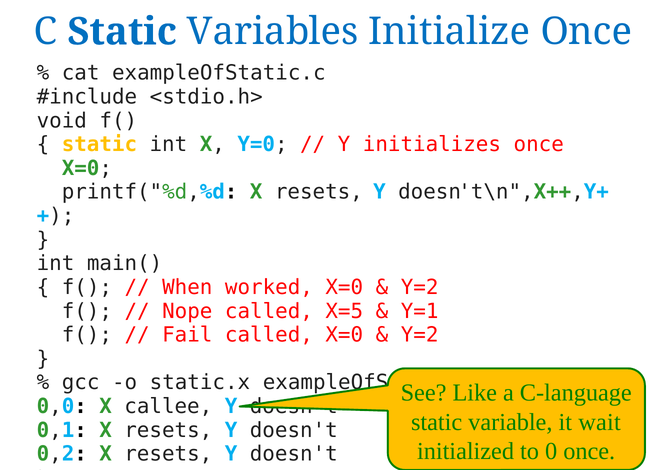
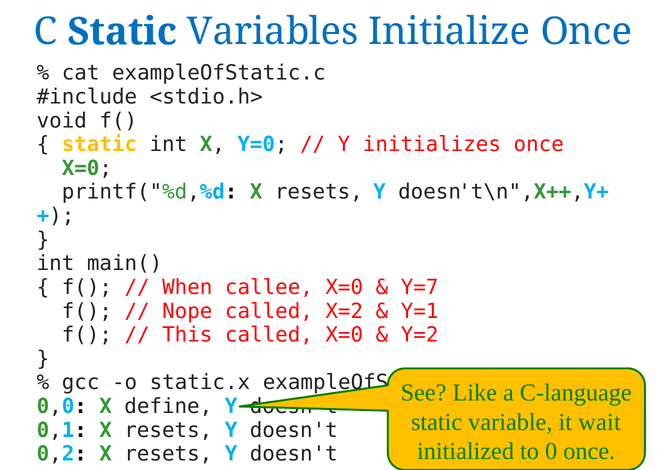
worked: worked -> callee (269, 287)
Y=2: Y=2 -> Y=7 (420, 287)
X=5: X=5 -> X=2 (344, 311)
Fail: Fail -> This (187, 335)
callee: callee -> define (168, 406)
